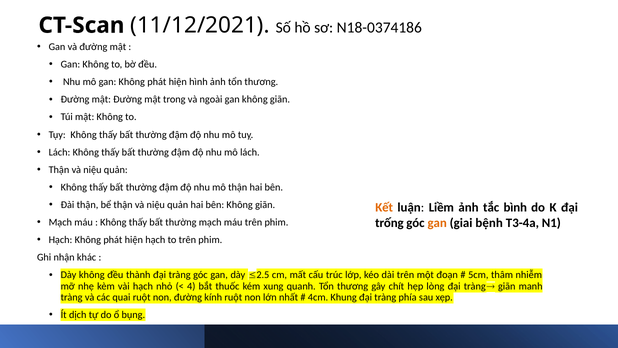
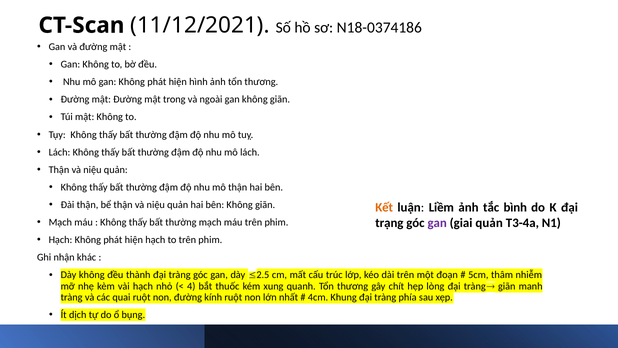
trống: trống -> trạng (389, 223)
gan colour: orange -> purple (437, 223)
giai bệnh: bệnh -> quản (489, 223)
